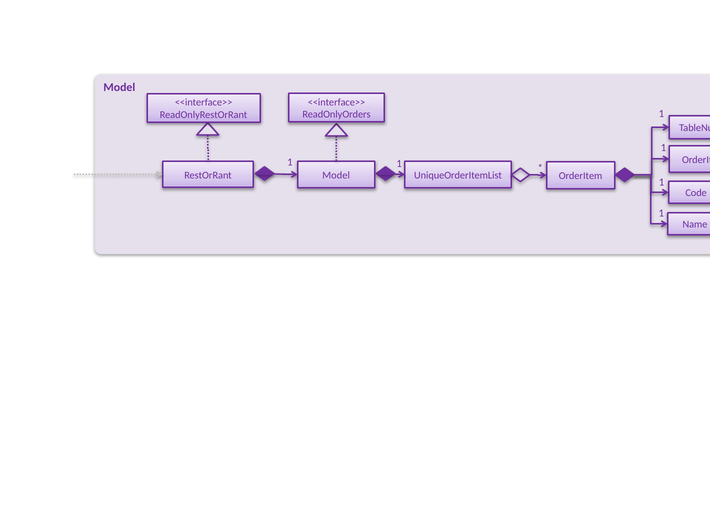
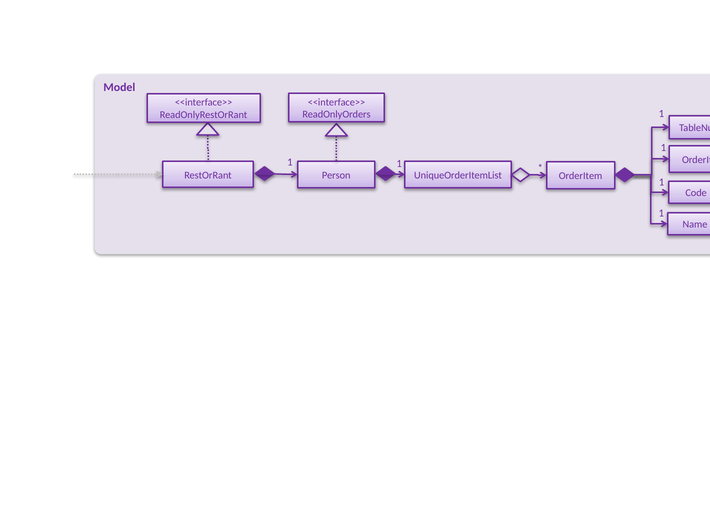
Model: Model -> Person (336, 175)
